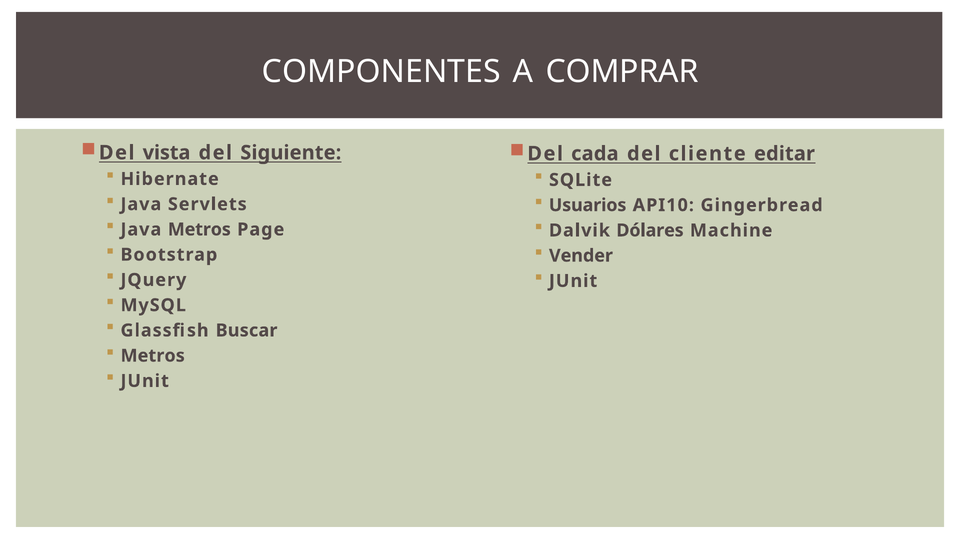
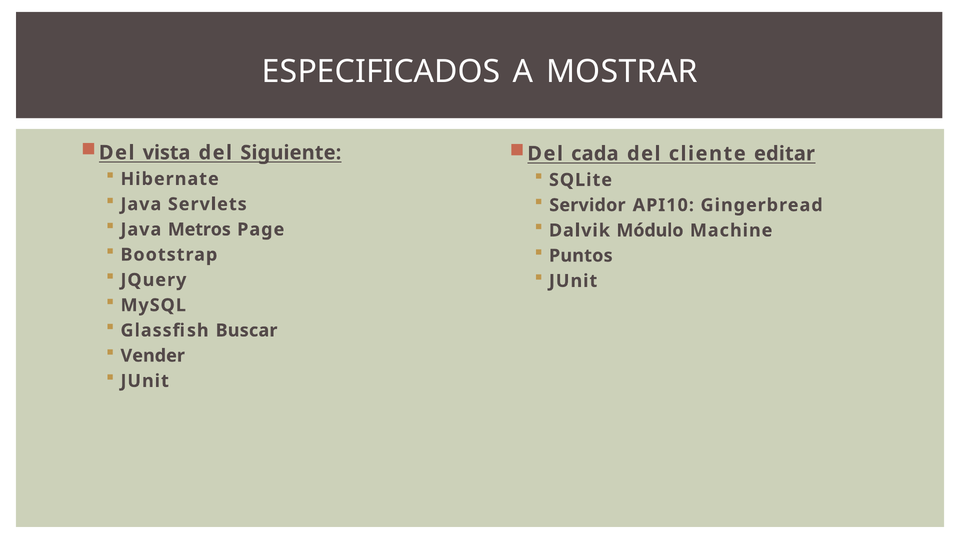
COMPONENTES: COMPONENTES -> ESPECIFICADOS (381, 72)
COMPRAR: COMPRAR -> MOSTRAR (622, 72)
Usuarios: Usuarios -> Servidor (587, 205)
Dólares: Dólares -> Módulo (650, 230)
Vender: Vender -> Puntos (581, 255)
Metros: Metros -> Vender (153, 355)
